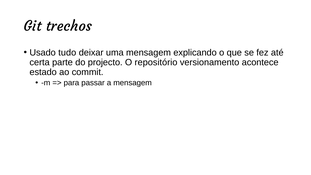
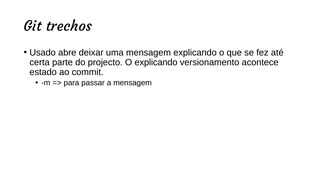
tudo: tudo -> abre (67, 53)
O repositório: repositório -> explicando (156, 62)
